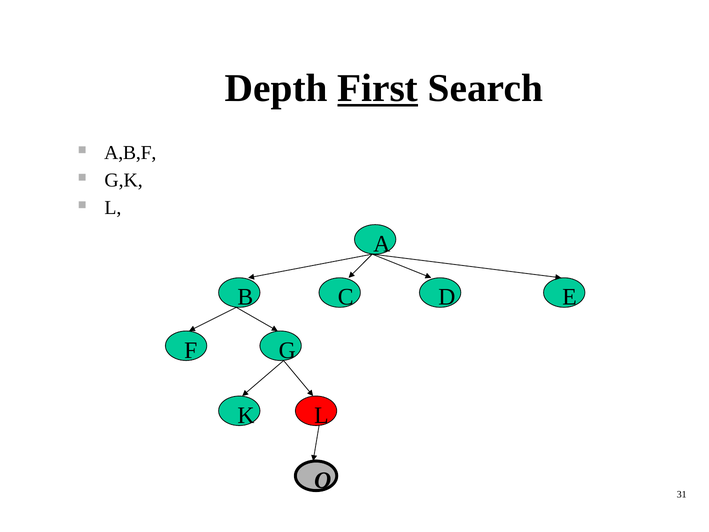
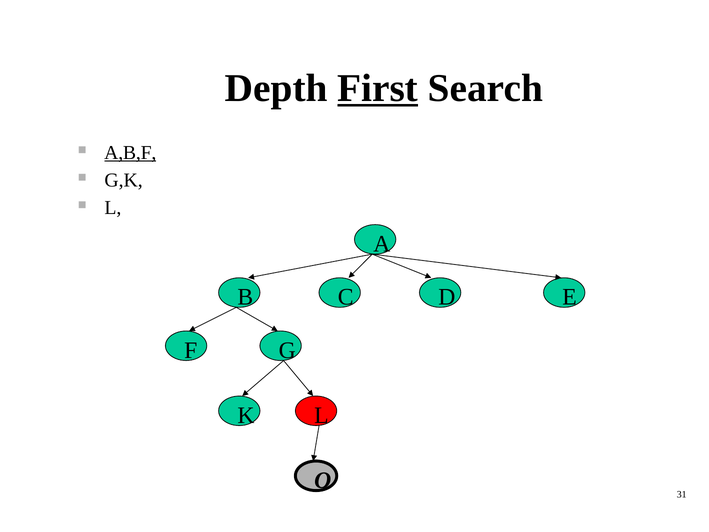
A,B,F underline: none -> present (130, 153)
